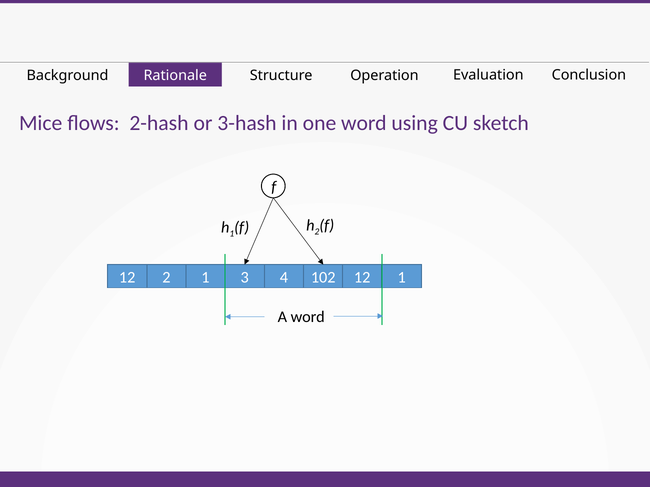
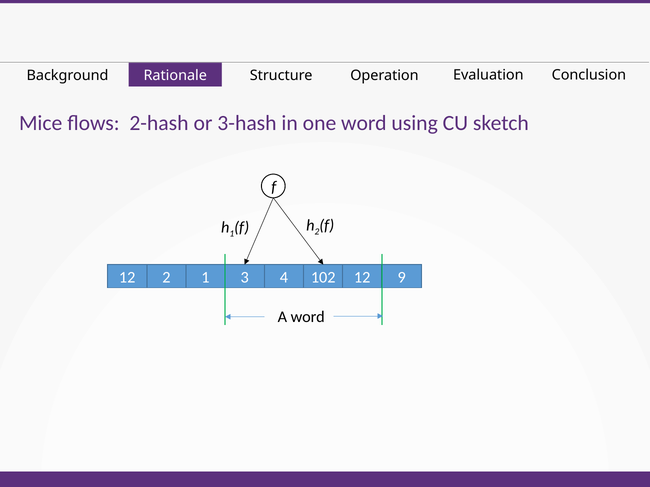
12 1: 1 -> 9 (402, 278)
